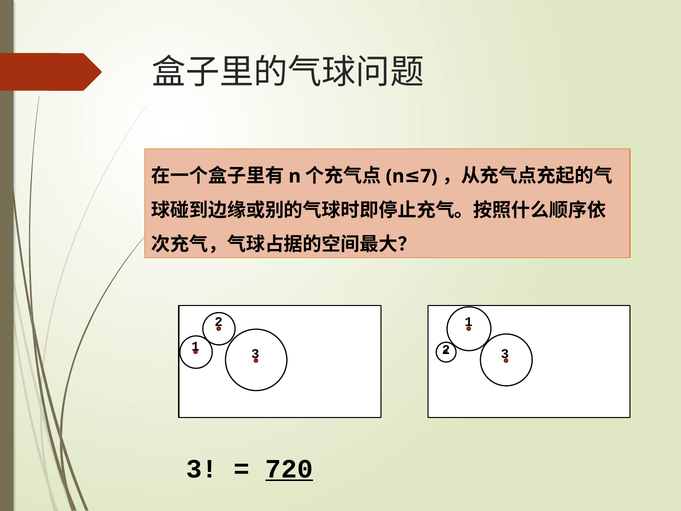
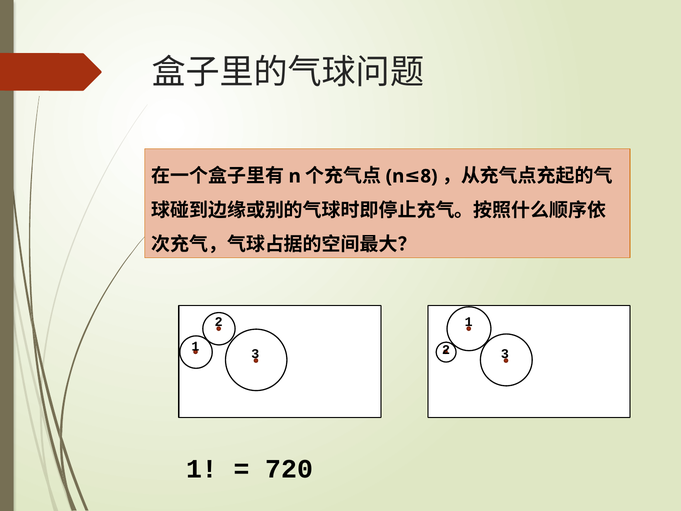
7: 7 -> 8 (429, 176)
3: 3 -> 1 (202, 469)
720 underline: present -> none (289, 469)
